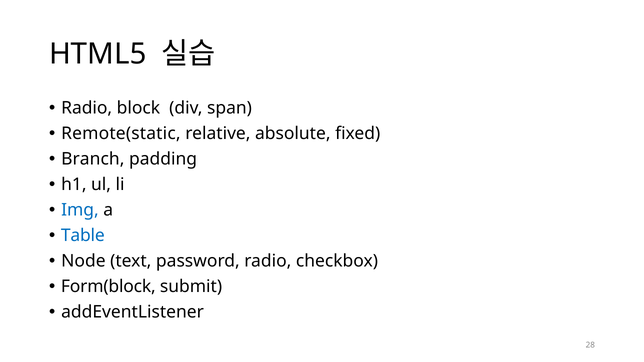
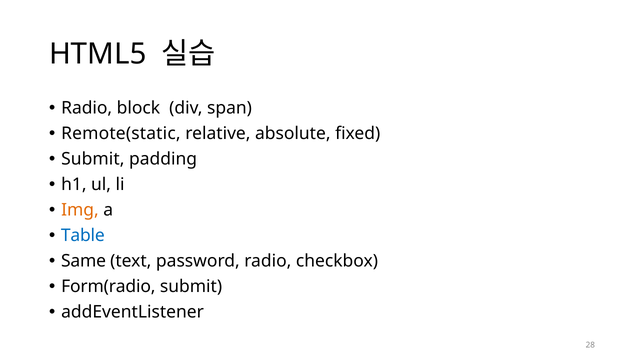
Branch: Branch -> Submit (93, 159)
Img colour: blue -> orange (80, 210)
Node: Node -> Same (84, 261)
Form(block: Form(block -> Form(radio (108, 287)
